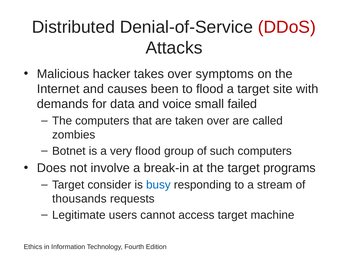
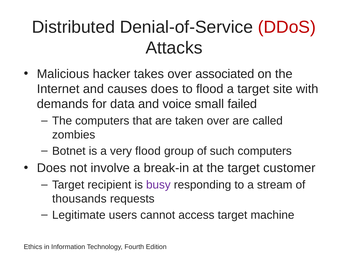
symptoms: symptoms -> associated (225, 74)
causes been: been -> does (165, 89)
programs: programs -> customer (289, 168)
consider: consider -> recipient (109, 185)
busy colour: blue -> purple (158, 185)
